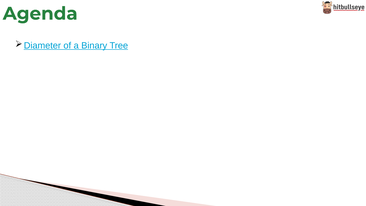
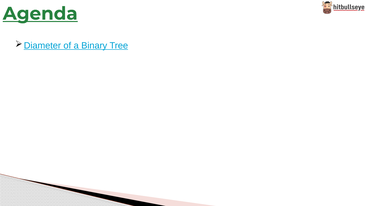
Agenda underline: none -> present (40, 14)
